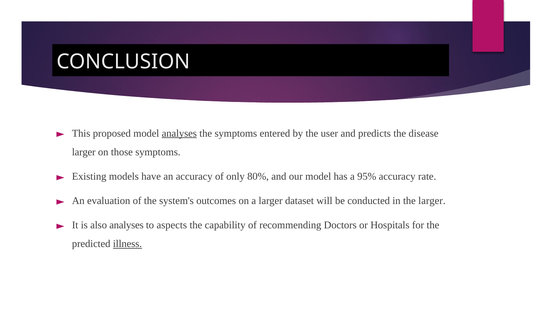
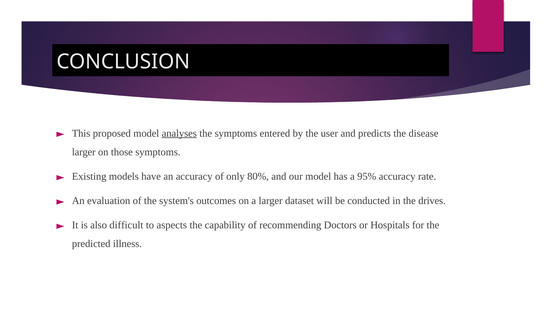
the larger: larger -> drives (432, 200)
also analyses: analyses -> difficult (126, 225)
illness underline: present -> none (127, 243)
